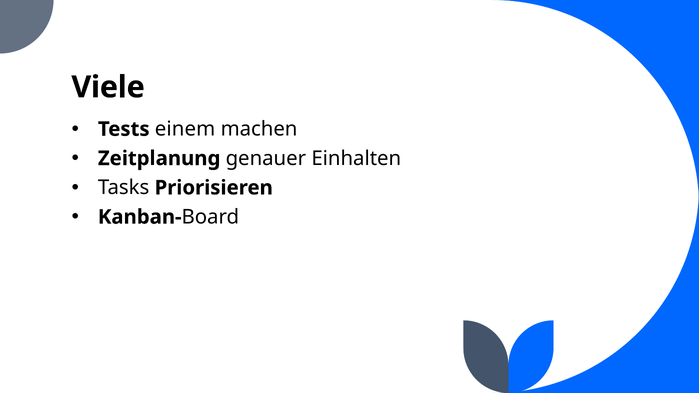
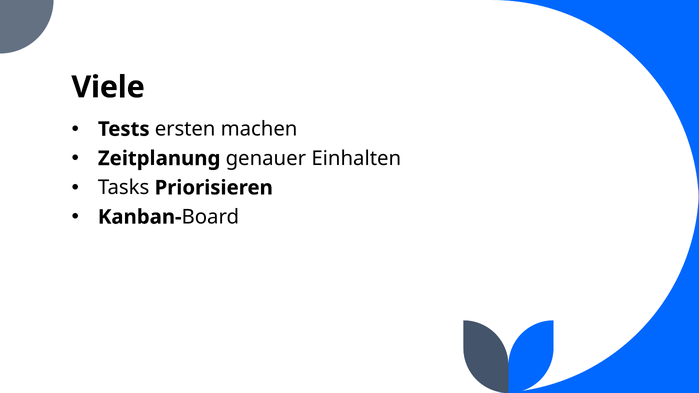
einem: einem -> ersten (185, 129)
